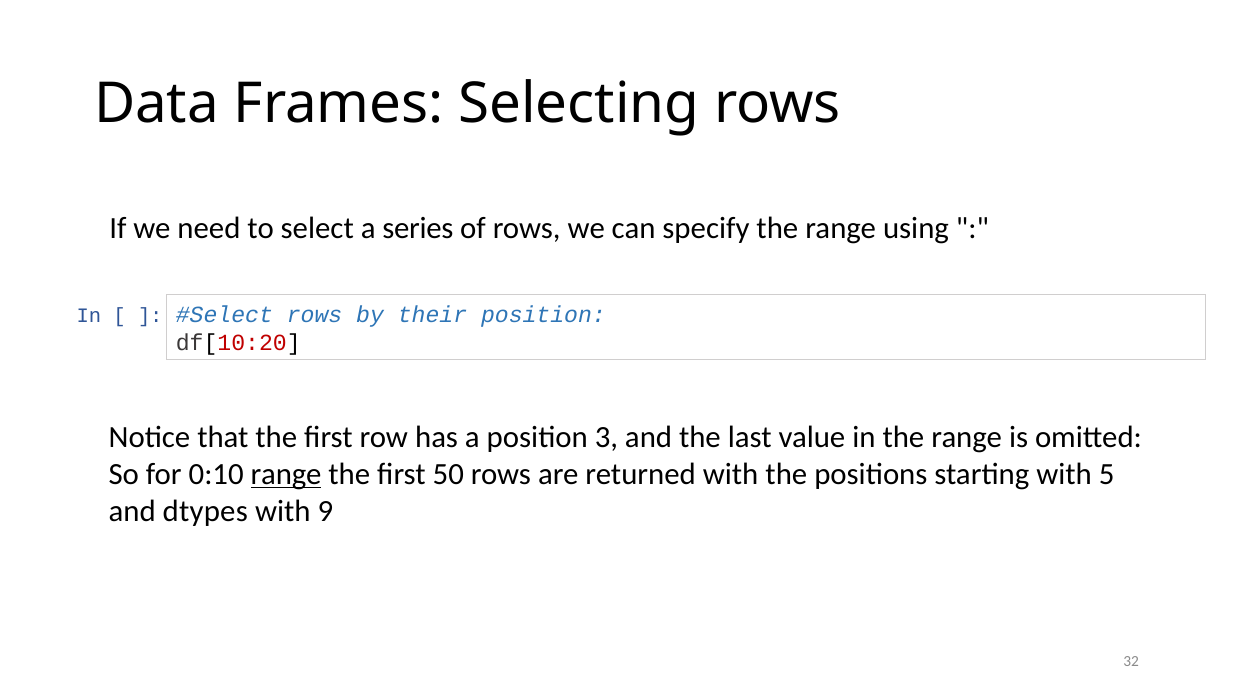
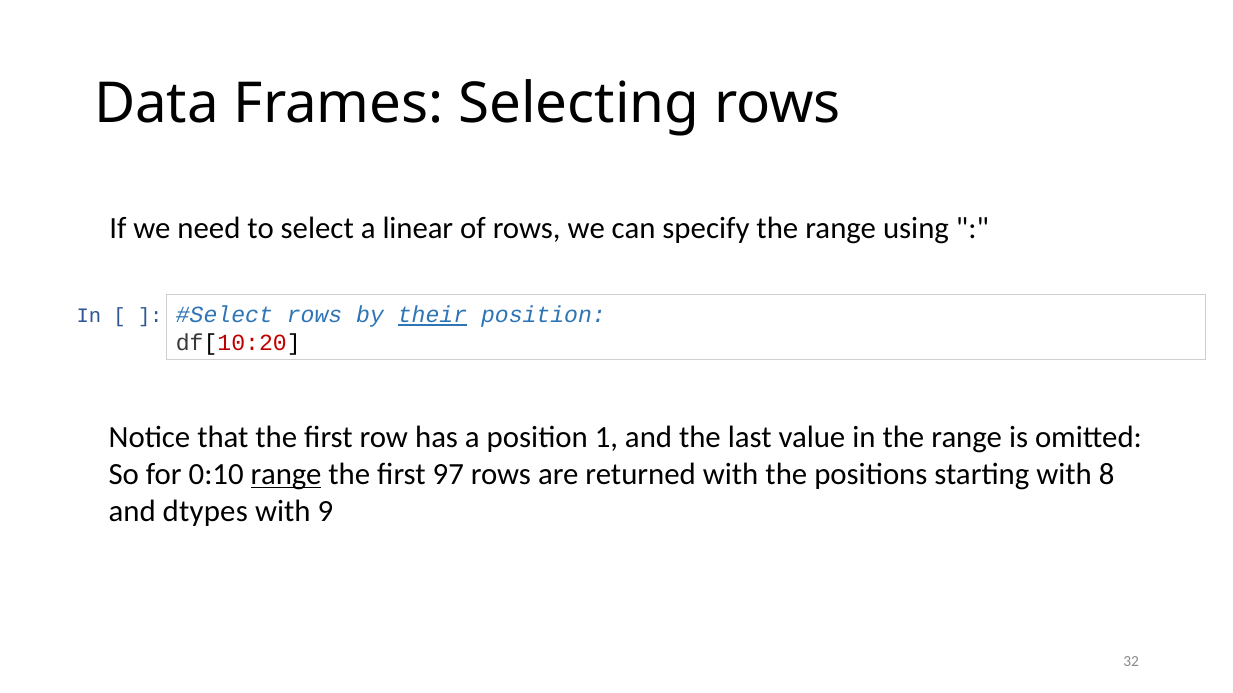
series: series -> linear (418, 228)
their underline: none -> present (432, 315)
3: 3 -> 1 (606, 438)
50: 50 -> 97 (448, 475)
5: 5 -> 8 (1107, 475)
